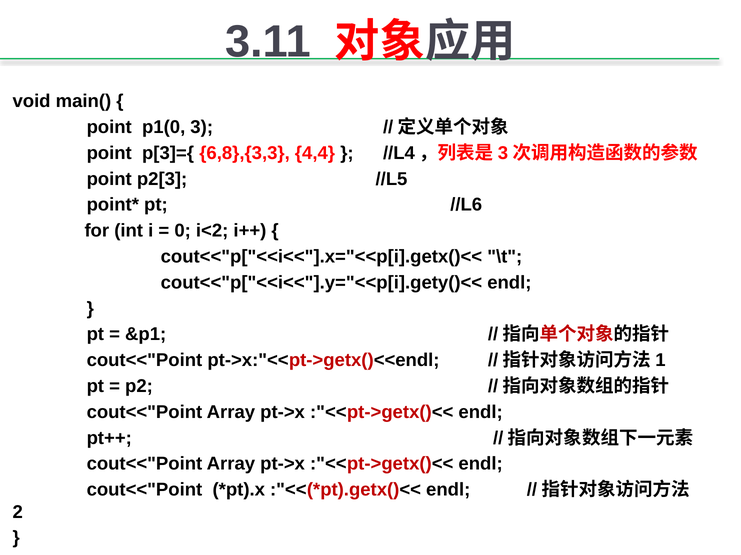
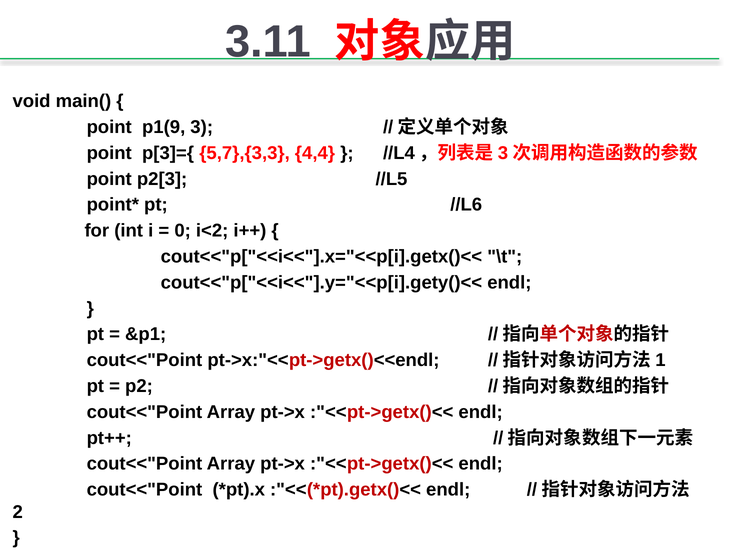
p1(0: p1(0 -> p1(9 (164, 127)
6,8},{3,3: 6,8},{3,3 -> 5,7},{3,3 (245, 153)
